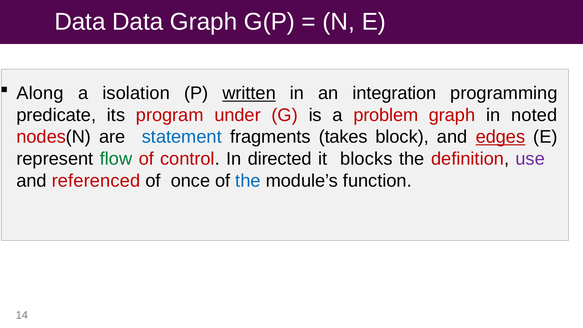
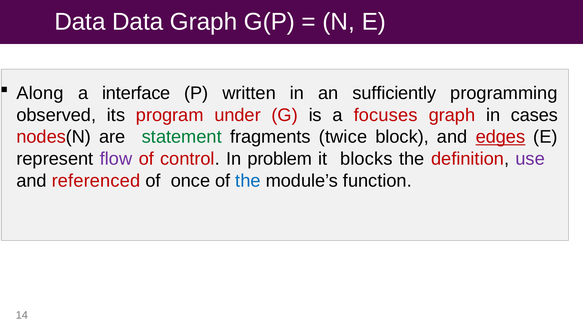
isolation: isolation -> interface (136, 93)
written underline: present -> none (249, 93)
integration: integration -> sufficiently (394, 93)
predicate: predicate -> observed (56, 115)
problem: problem -> focuses (386, 115)
noted: noted -> cases (534, 115)
statement colour: blue -> green (182, 137)
takes: takes -> twice (343, 137)
flow colour: green -> purple (116, 159)
directed: directed -> problem (280, 159)
